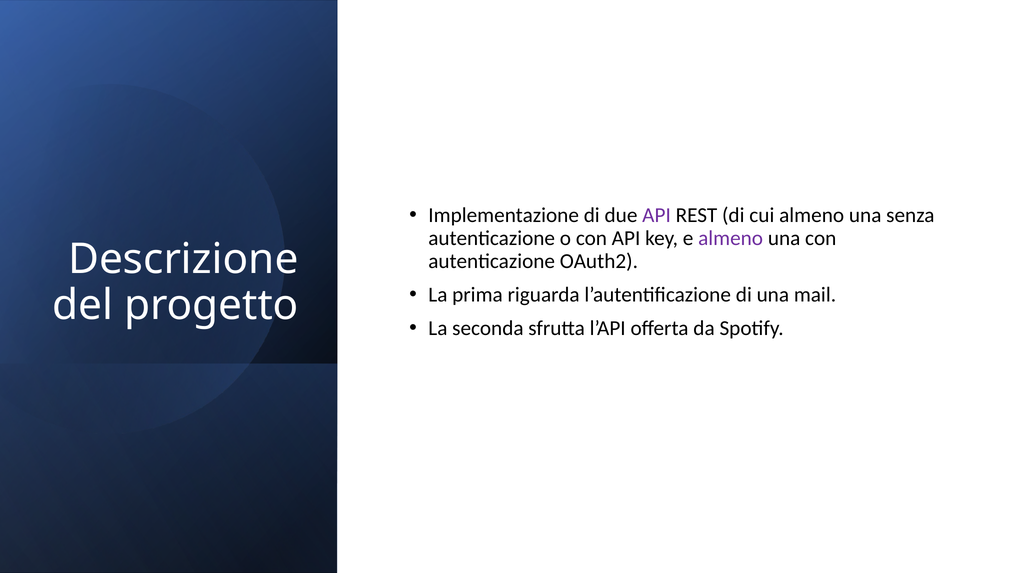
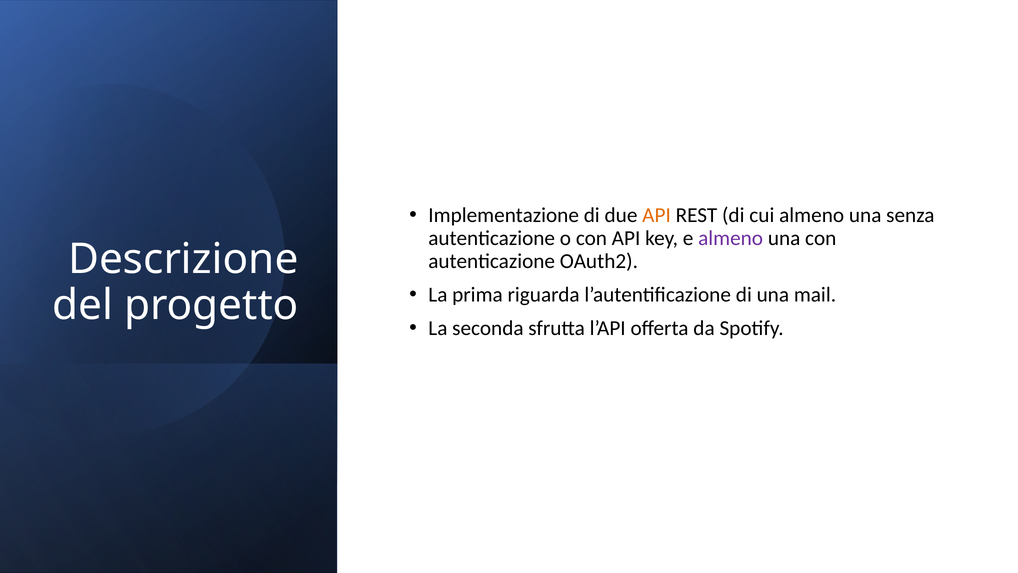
API colour: purple -> orange (657, 215)
